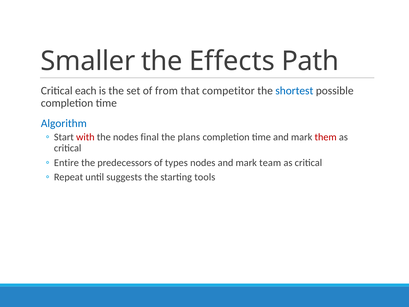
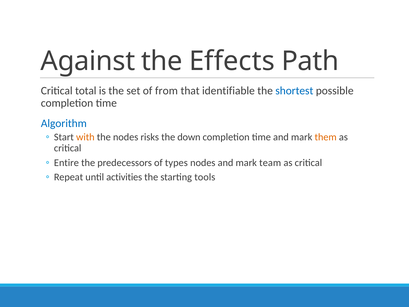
Smaller: Smaller -> Against (88, 61)
each: each -> total (86, 91)
competitor: competitor -> identifiable (228, 91)
with colour: red -> orange (85, 137)
final: final -> risks (150, 137)
plans: plans -> down (189, 137)
them colour: red -> orange (326, 137)
suggests: suggests -> activities (124, 177)
